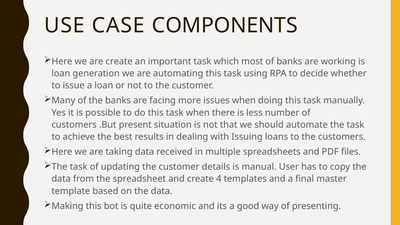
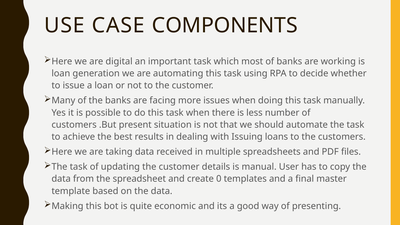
are create: create -> digital (119, 61)
4: 4 -> 0 (219, 179)
